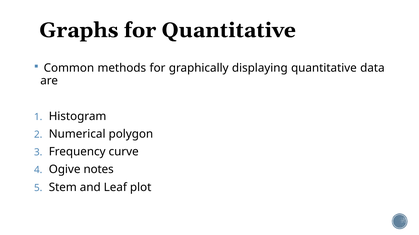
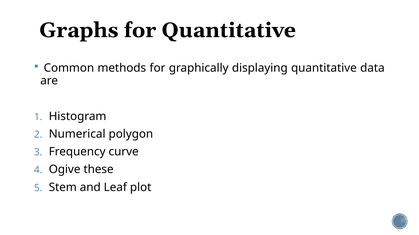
notes: notes -> these (99, 170)
